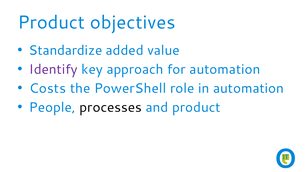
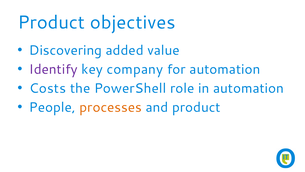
Standardize: Standardize -> Discovering (65, 50)
approach: approach -> company (135, 69)
processes colour: black -> orange (111, 107)
